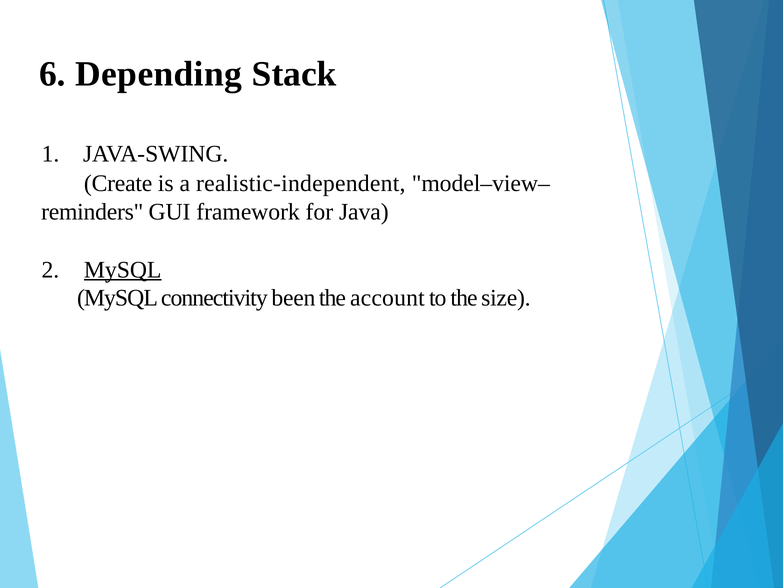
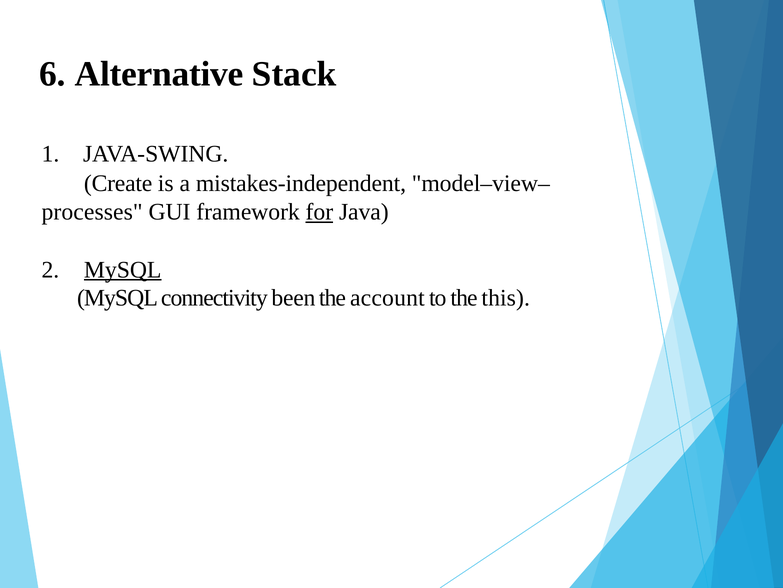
Depending: Depending -> Alternative (159, 74)
realistic-independent: realistic-independent -> mistakes-independent (301, 183)
reminders: reminders -> processes (92, 212)
for underline: none -> present (319, 212)
size: size -> this (506, 298)
